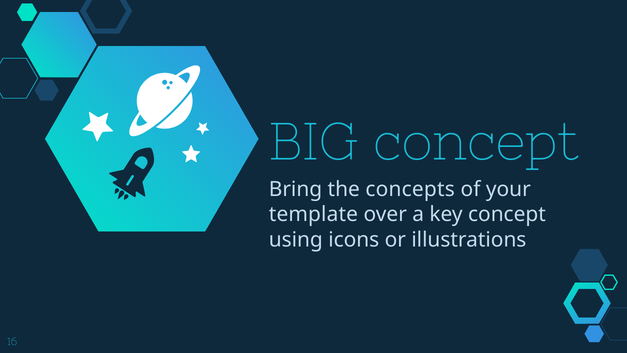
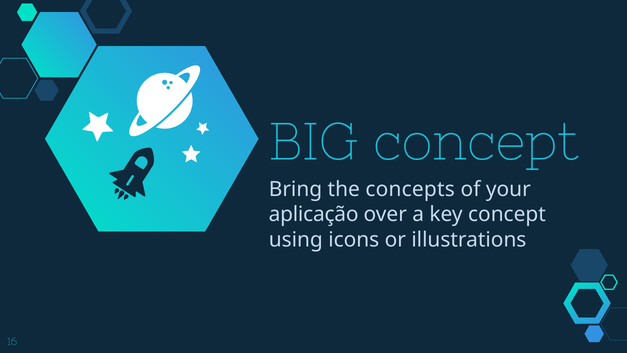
template: template -> aplicação (314, 214)
